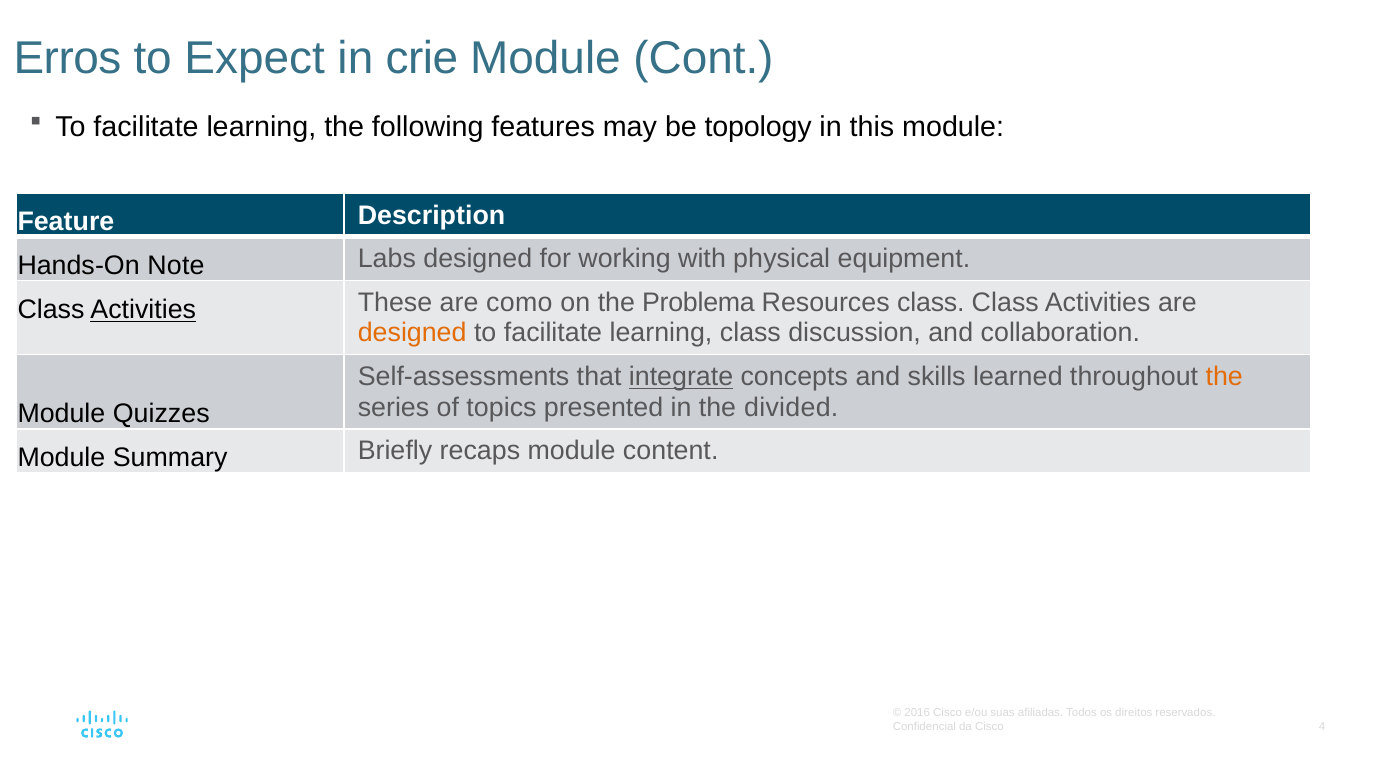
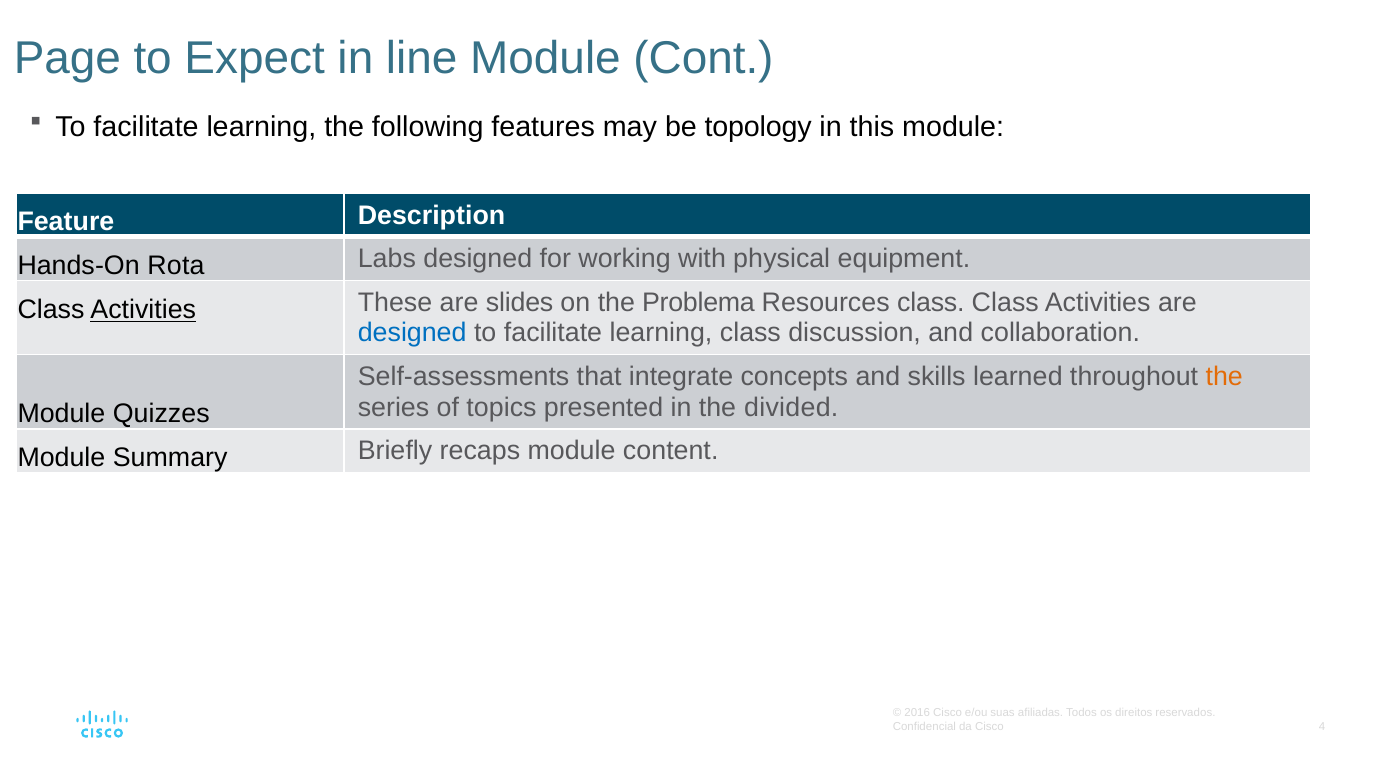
Erros: Erros -> Page (67, 58)
crie: crie -> line (422, 58)
Note: Note -> Rota (176, 266)
como: como -> slides (520, 303)
designed colour: orange -> blue (412, 333)
integrate underline: present -> none (681, 377)
